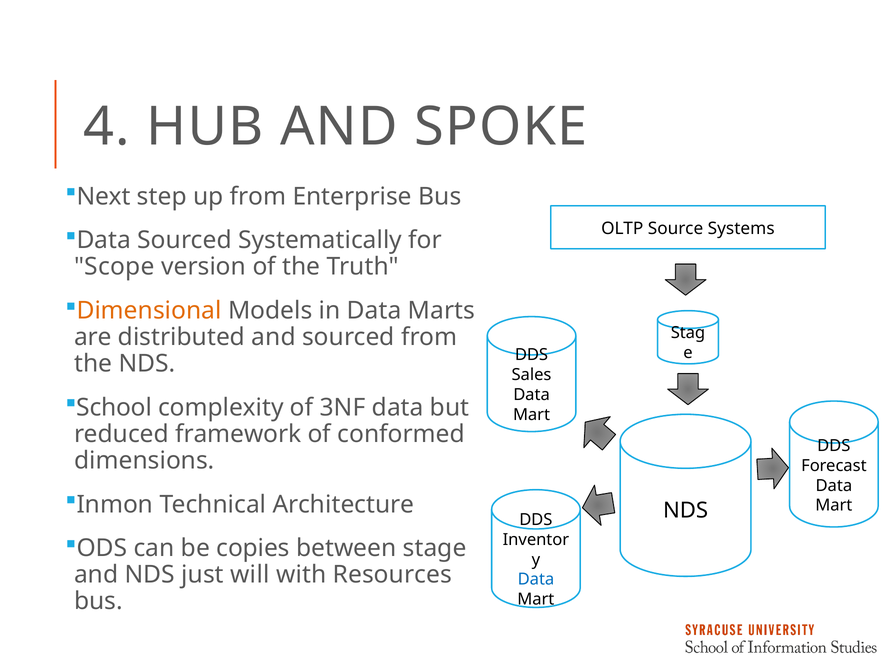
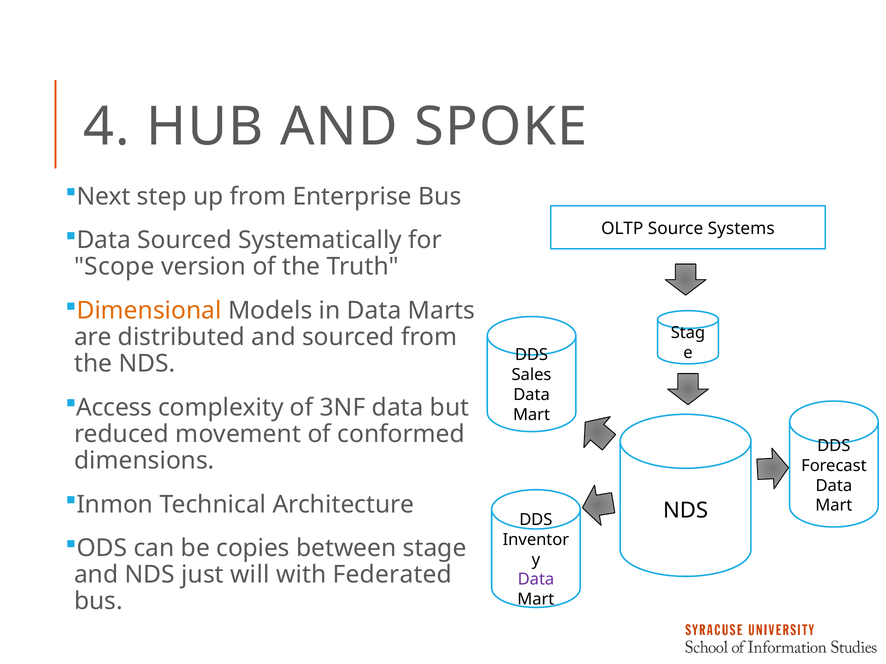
School: School -> Access (114, 408)
framework: framework -> movement (238, 434)
Resources: Resources -> Federated (392, 575)
Data colour: blue -> purple (536, 580)
